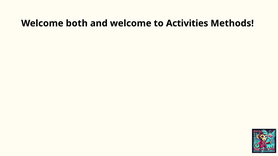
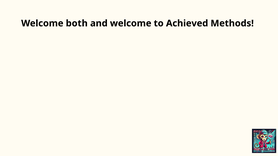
Activities: Activities -> Achieved (187, 23)
